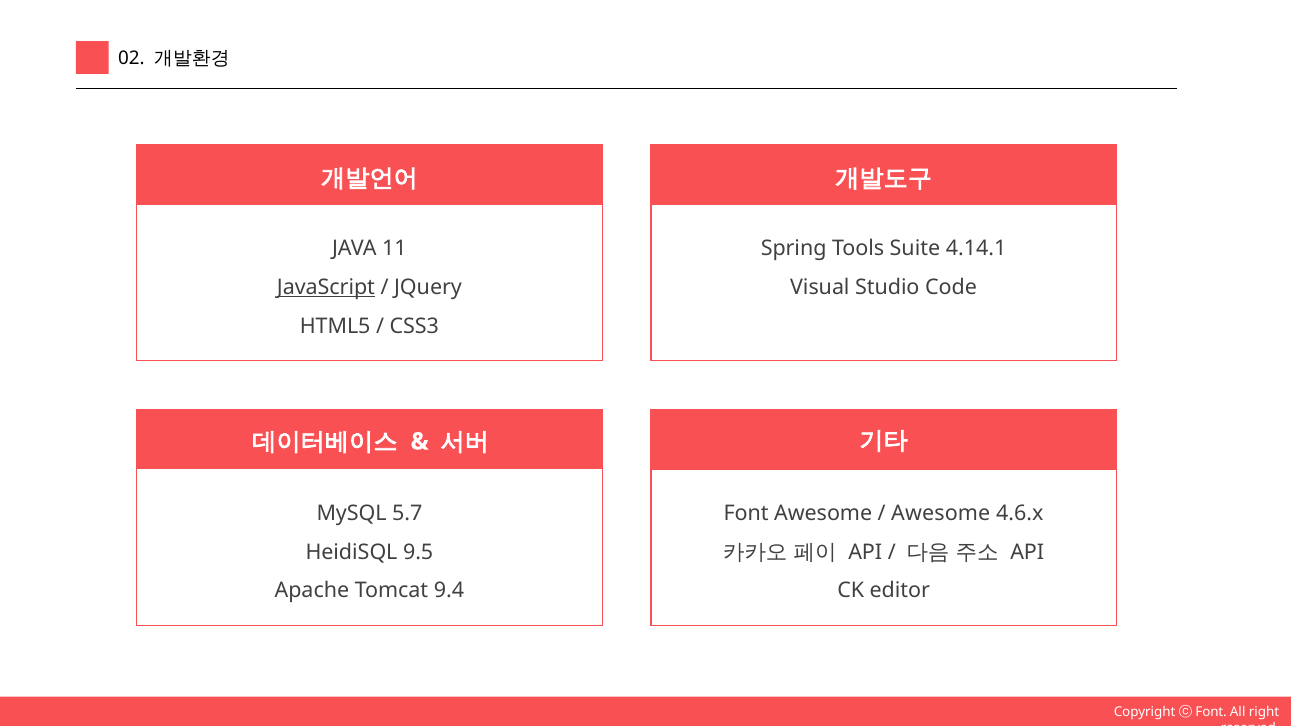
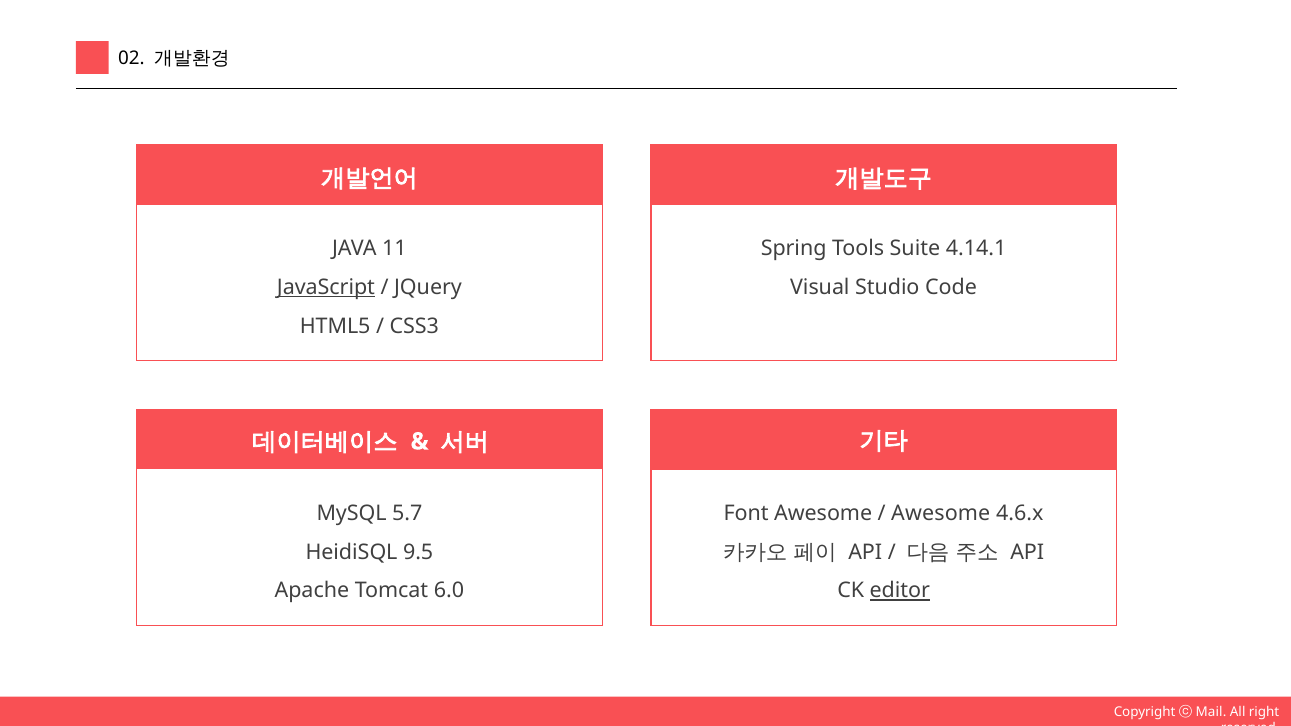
9.4: 9.4 -> 6.0 (449, 591)
editor underline: none -> present (900, 591)
Copyright Font: Font -> Mail (1211, 712)
